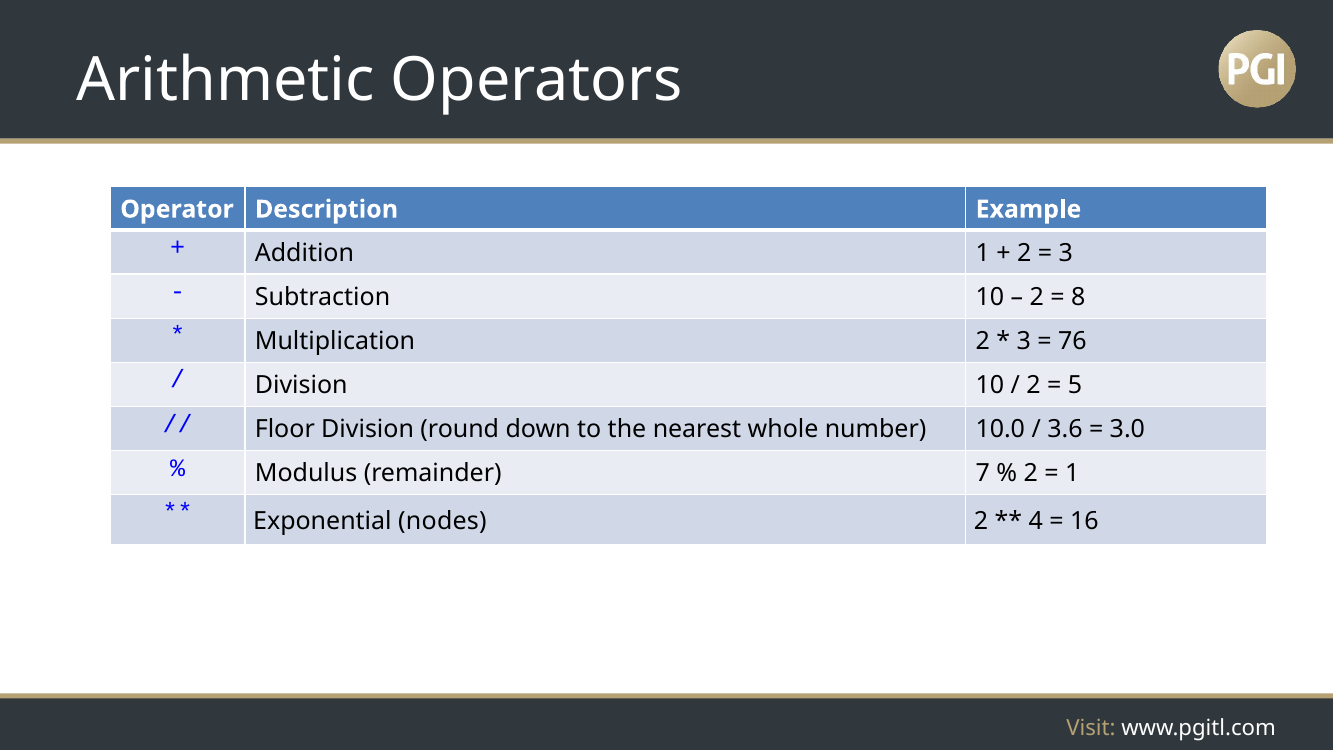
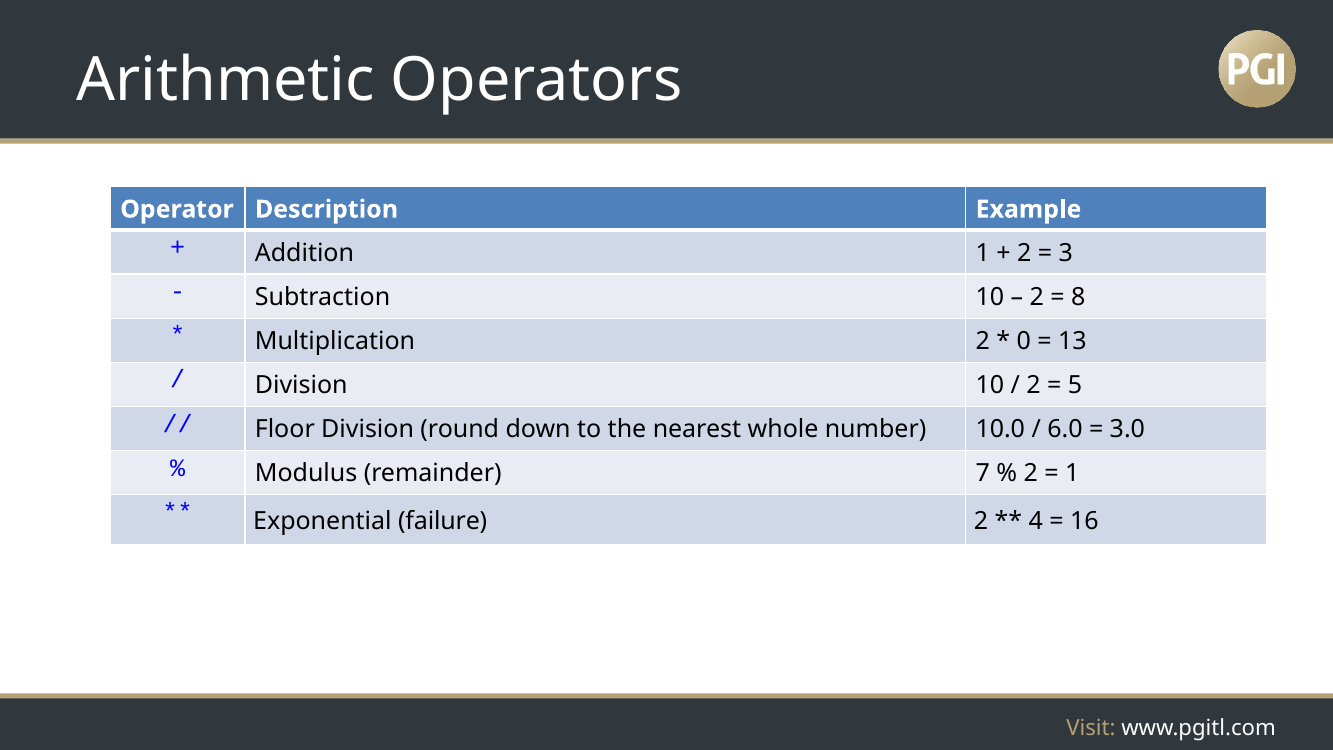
3: 3 -> 0 (1024, 341)
76: 76 -> 13 (1072, 341)
3.6: 3.6 -> 6.0 (1065, 430)
nodes: nodes -> failure (443, 521)
